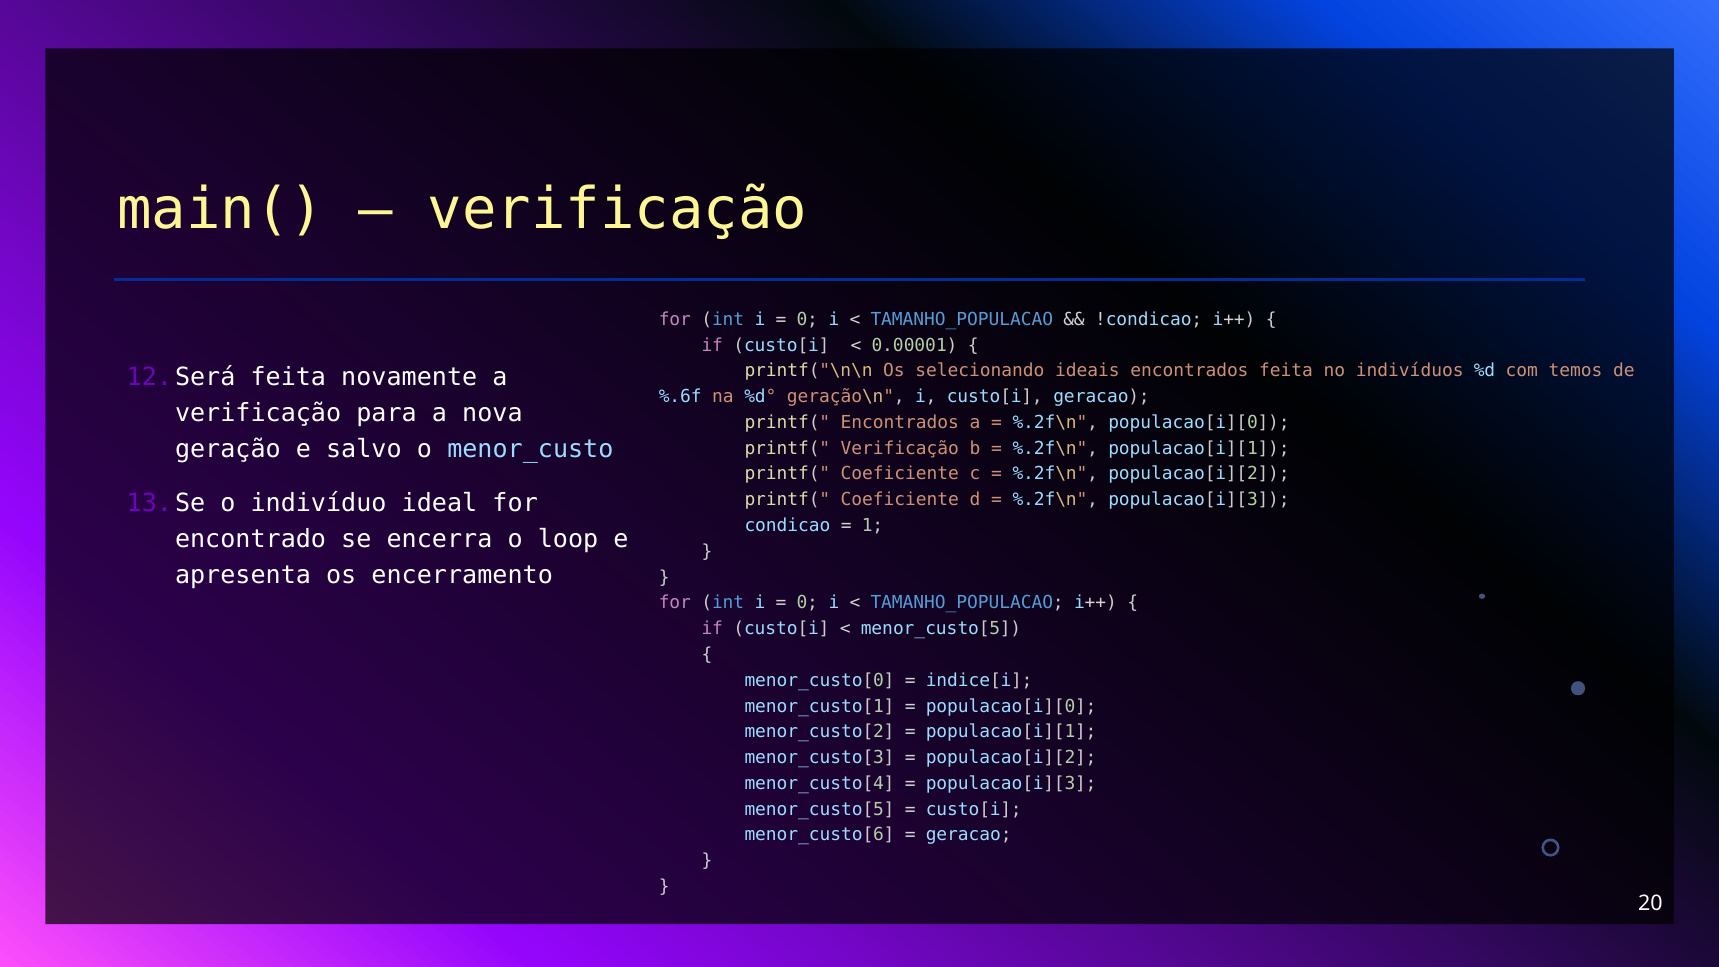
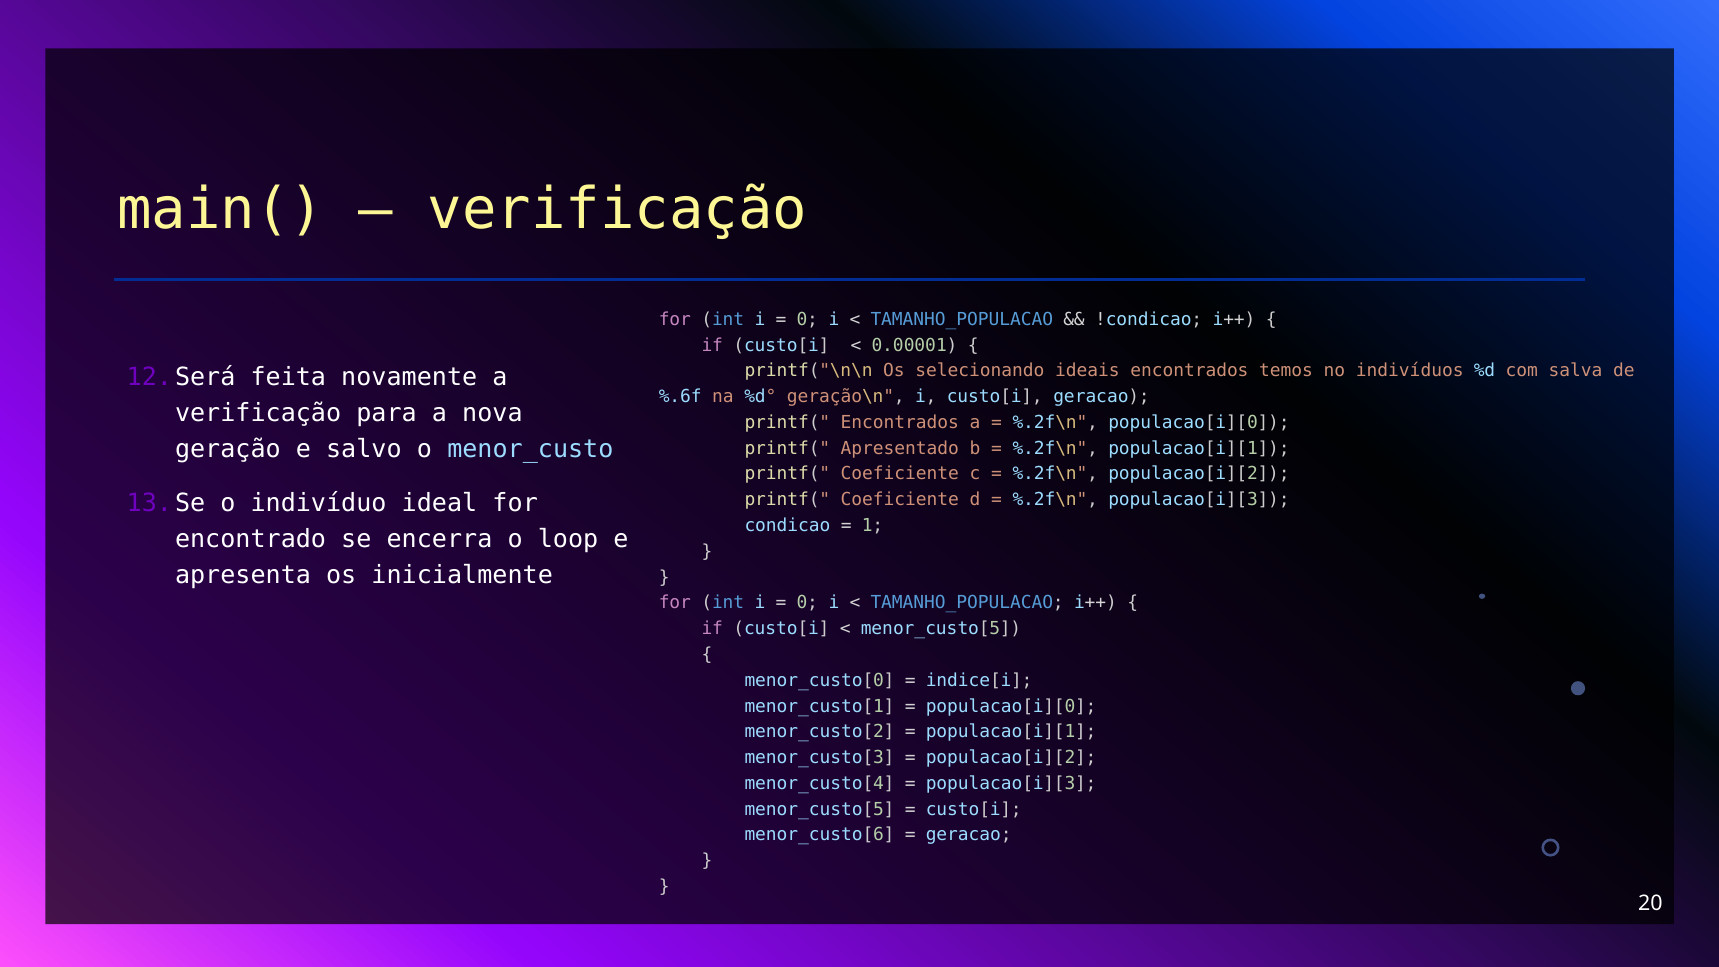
encontrados feita: feita -> temos (1286, 371)
temos: temos -> salva (1576, 371)
printf( Verificação: Verificação -> Apresentado (900, 448)
encerramento: encerramento -> inicialmente (462, 575)
